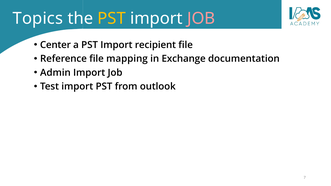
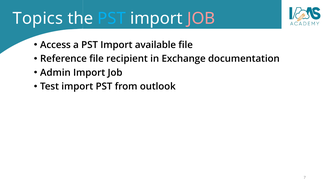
PST colour: yellow -> light blue (112, 18)
Center: Center -> Access (55, 45)
recipient: recipient -> available (155, 45)
mapping: mapping -> recipient (127, 59)
